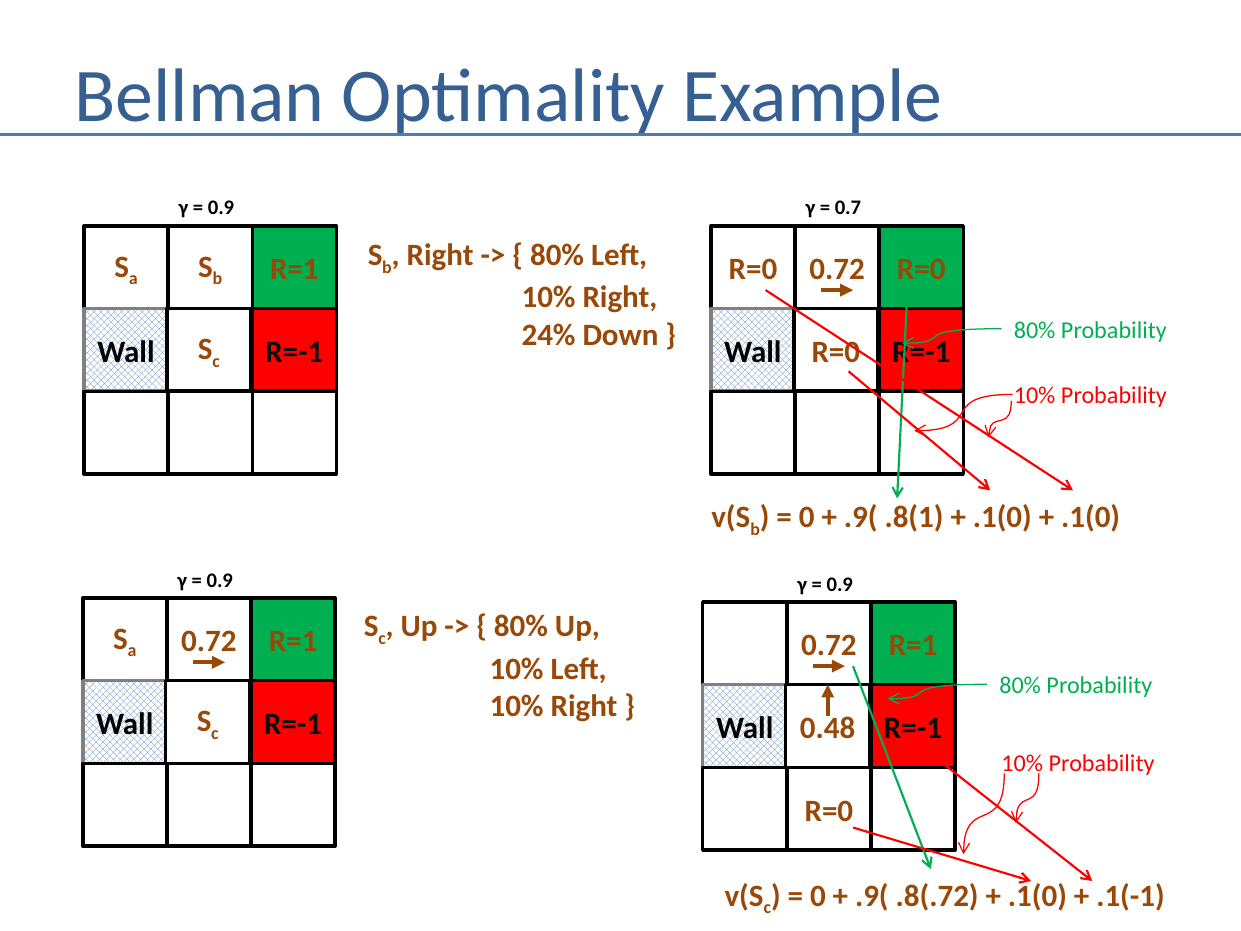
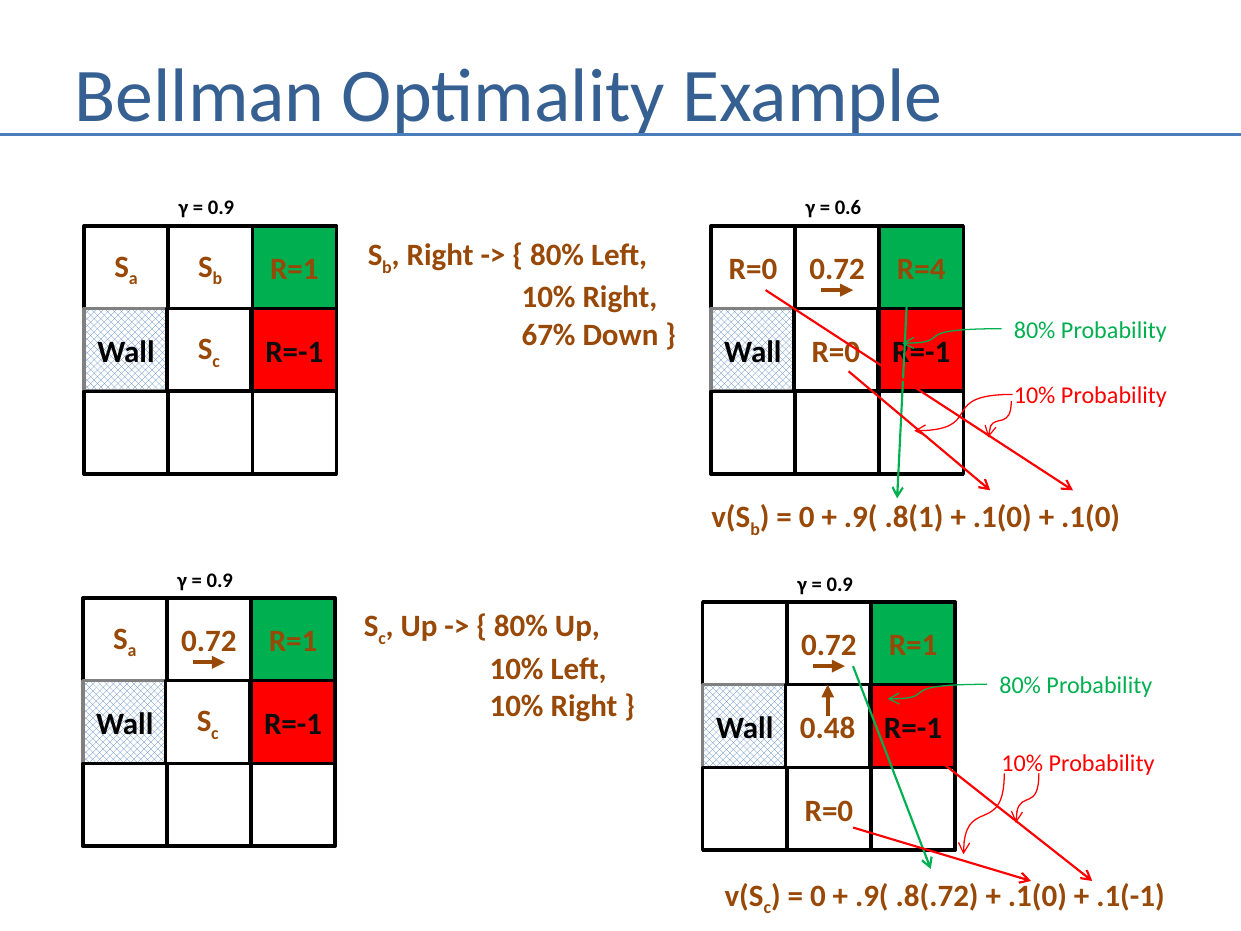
0.7: 0.7 -> 0.6 (848, 208)
R=0: R=0 -> R=4 (921, 269)
24%: 24% -> 67% (549, 335)
